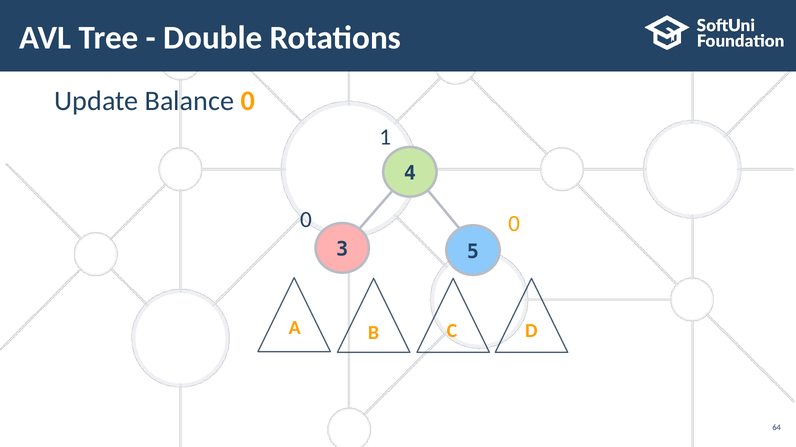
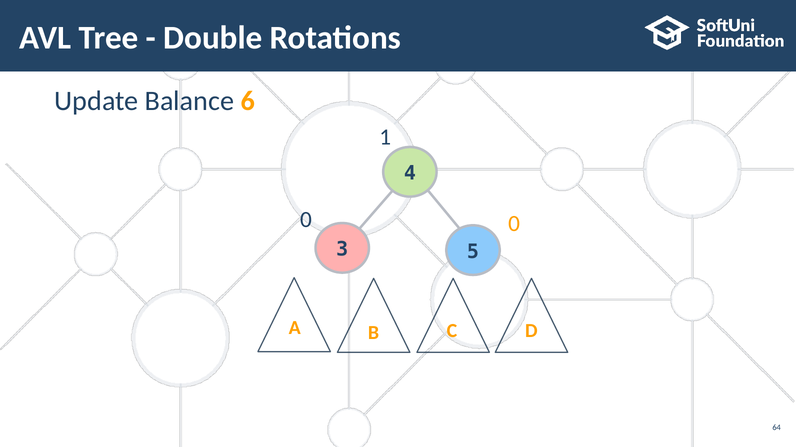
Balance 0: 0 -> 6 (248, 101)
